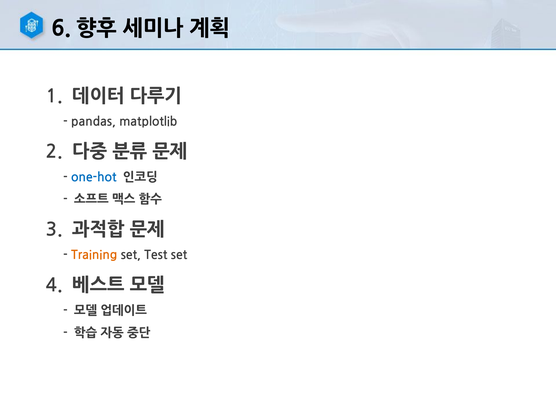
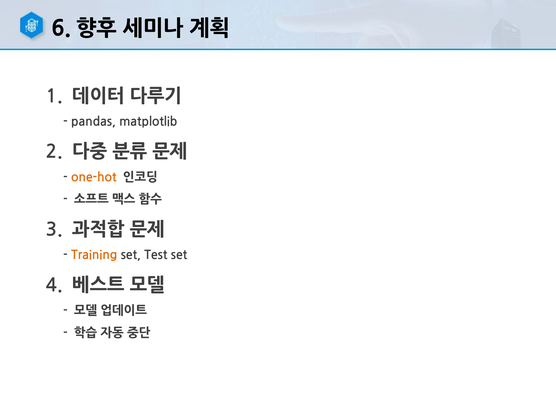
one-hot colour: blue -> orange (94, 177)
